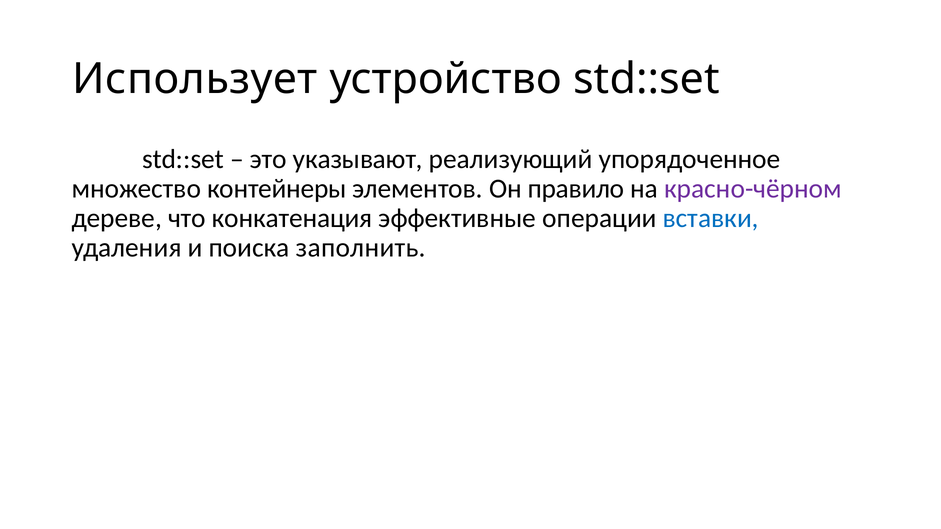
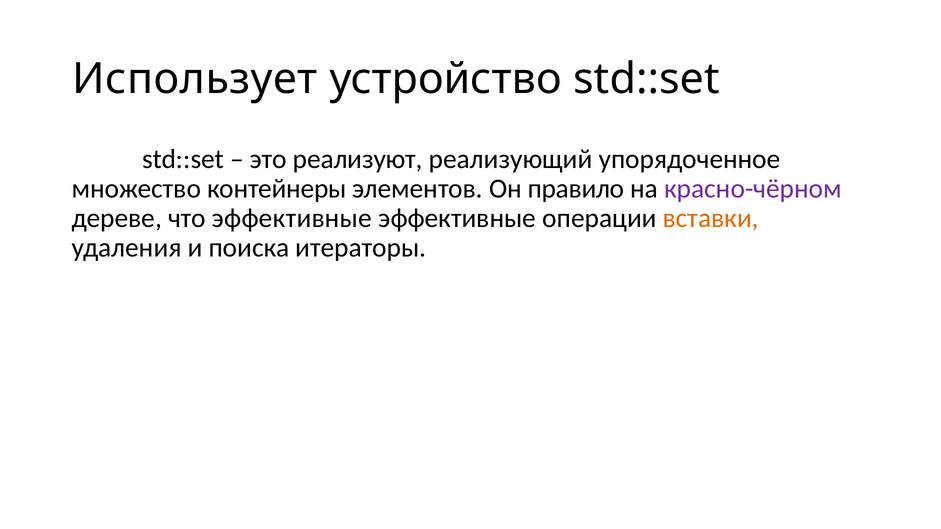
указывают: указывают -> реализуют (358, 159)
что конкатенация: конкатенация -> эффективные (292, 218)
вставки colour: blue -> orange (711, 218)
заполнить: заполнить -> итераторы (361, 248)
